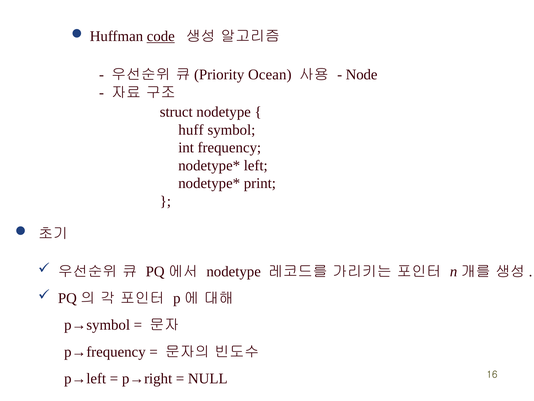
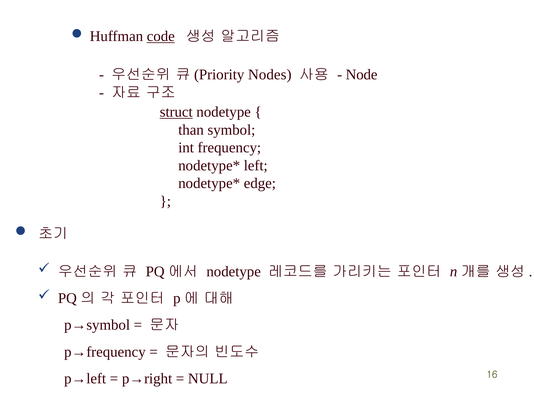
Ocean: Ocean -> Nodes (270, 75)
struct underline: none -> present (176, 112)
huff: huff -> than (191, 130)
print: print -> edge (260, 183)
